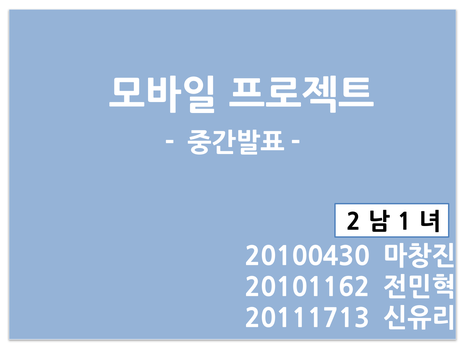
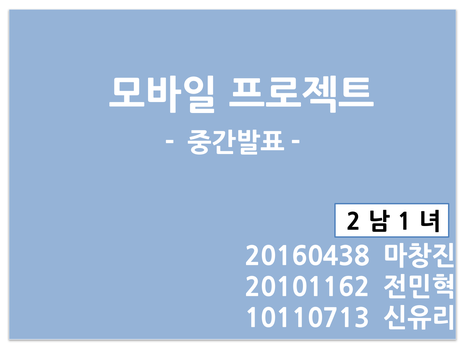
20100430: 20100430 -> 20160438 (307, 256)
20111713: 20111713 -> 10110713 (307, 318)
